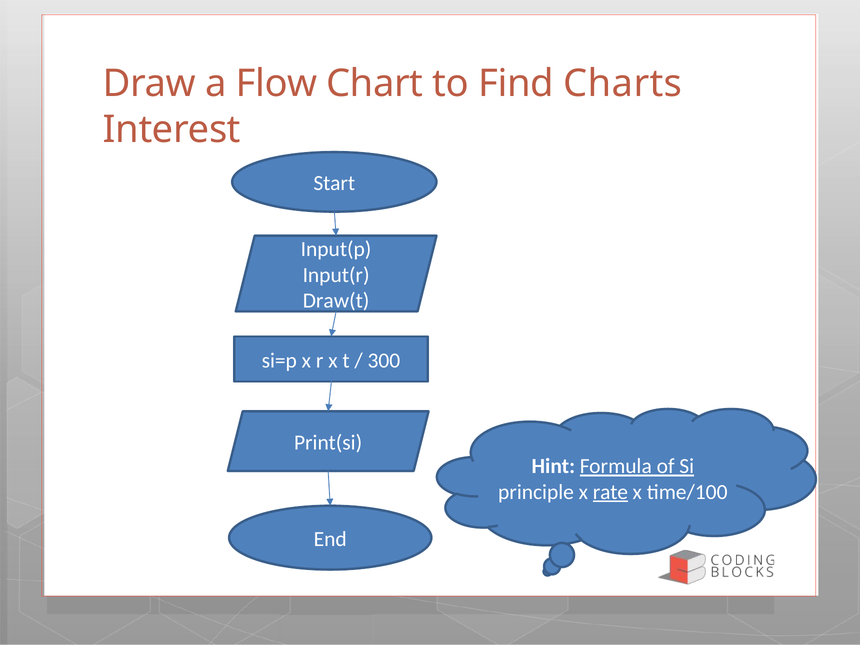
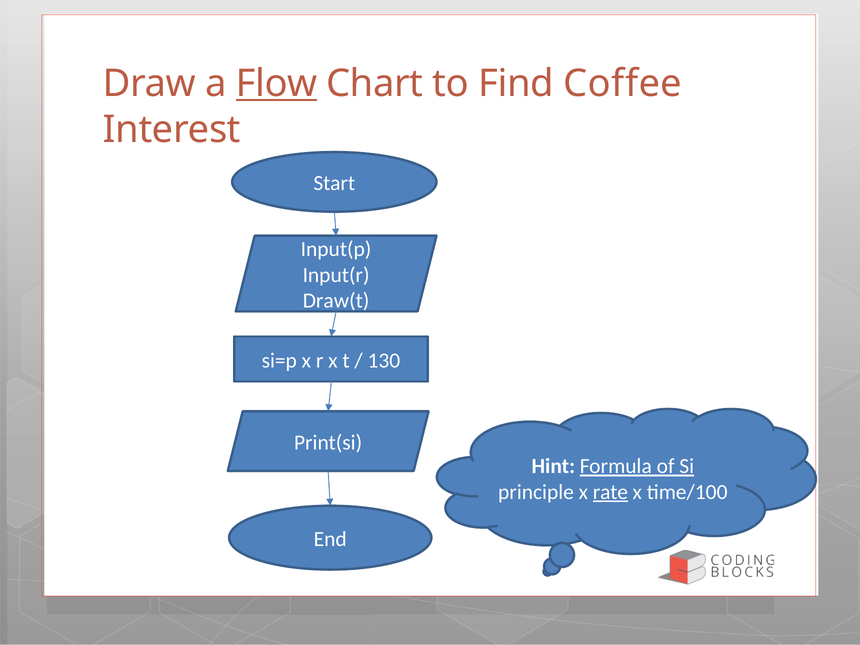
Flow underline: none -> present (277, 84)
Charts: Charts -> Coffee (623, 84)
300: 300 -> 130 (384, 361)
